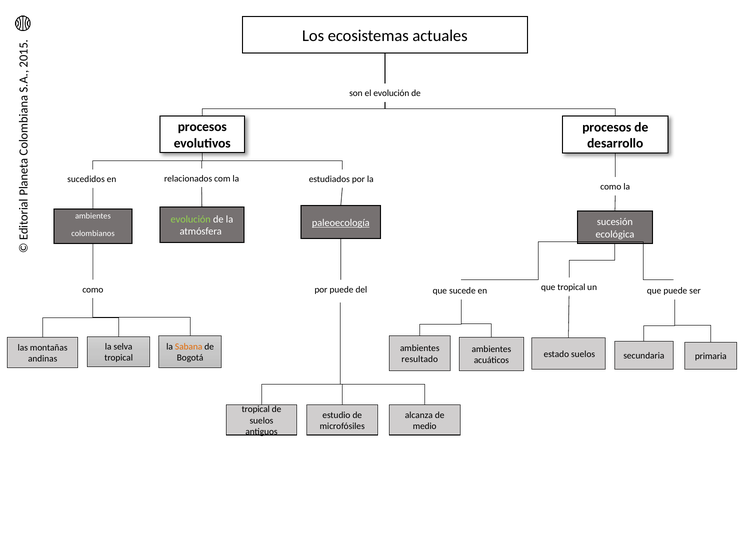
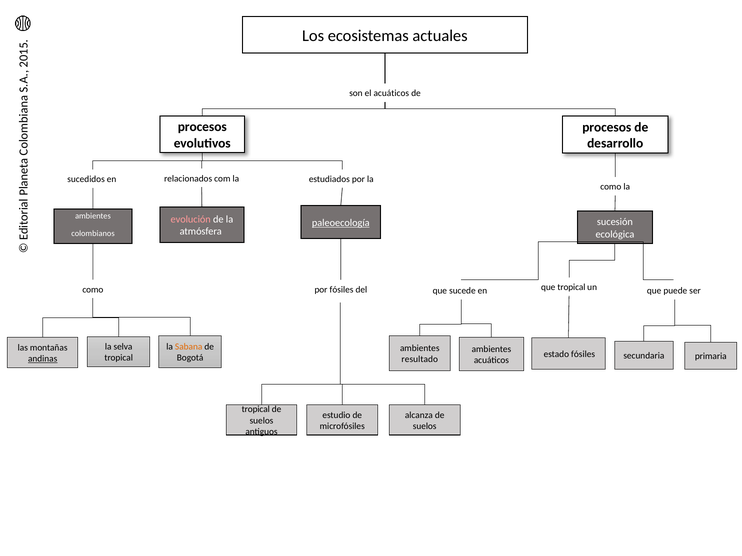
el evolución: evolución -> acuáticos (391, 93)
evolución colour: light green -> pink (191, 219)
por puede: puede -> fósiles (342, 290)
andinas underline: none -> present (43, 359)
estado suelos: suelos -> fósiles (583, 354)
medio: medio -> suelos (425, 426)
